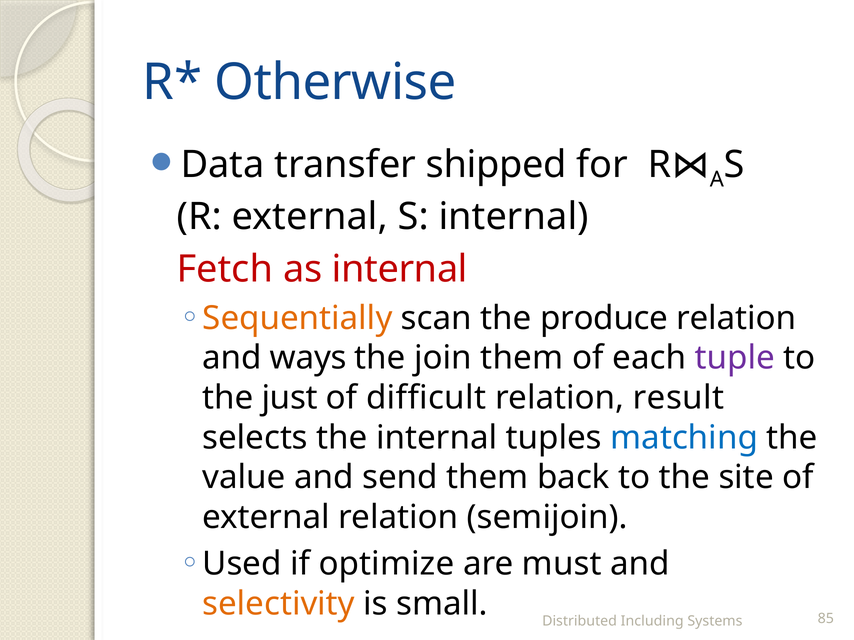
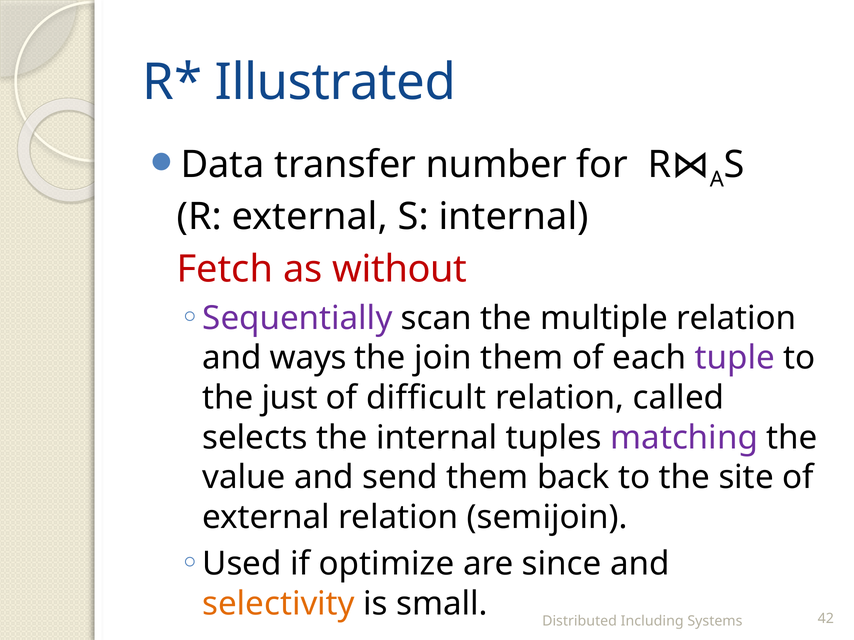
Otherwise: Otherwise -> Illustrated (335, 83)
shipped: shipped -> number (496, 165)
as internal: internal -> without (400, 269)
Sequentially colour: orange -> purple (297, 318)
produce: produce -> multiple (604, 318)
result: result -> called (679, 398)
matching colour: blue -> purple (684, 438)
must: must -> since (562, 564)
85: 85 -> 42 (826, 619)
